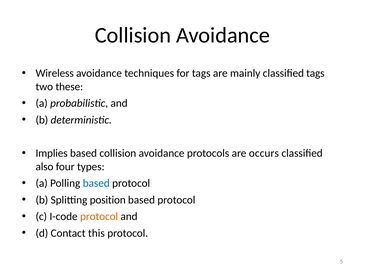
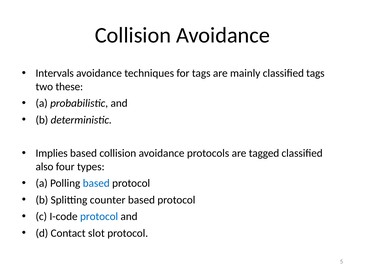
Wireless: Wireless -> Intervals (55, 73)
occurs: occurs -> tagged (264, 153)
position: position -> counter (108, 200)
protocol colour: orange -> blue (99, 216)
this: this -> slot (96, 233)
